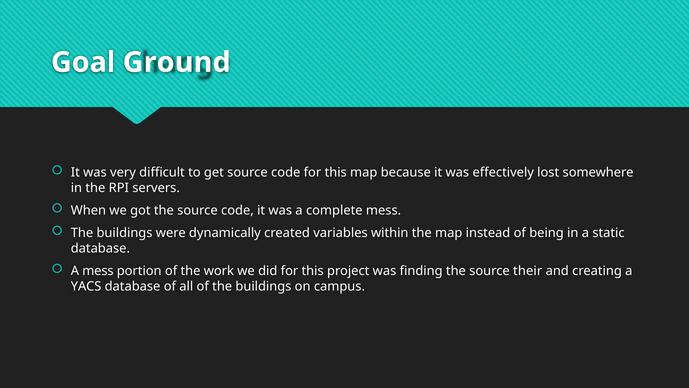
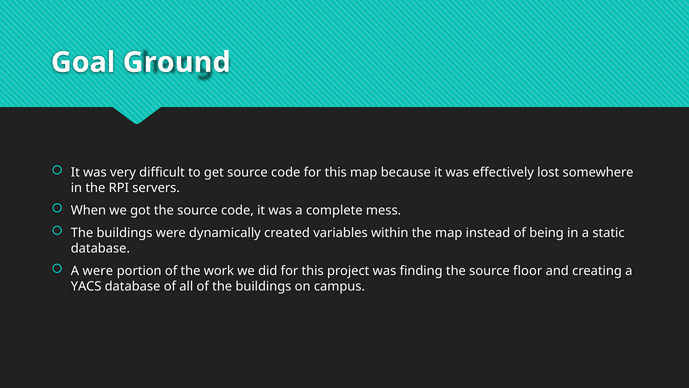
A mess: mess -> were (98, 271)
their: their -> floor (528, 271)
